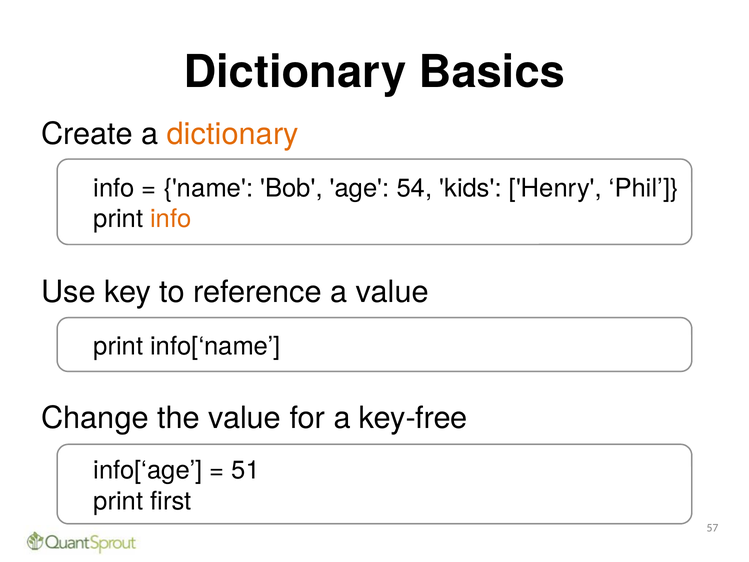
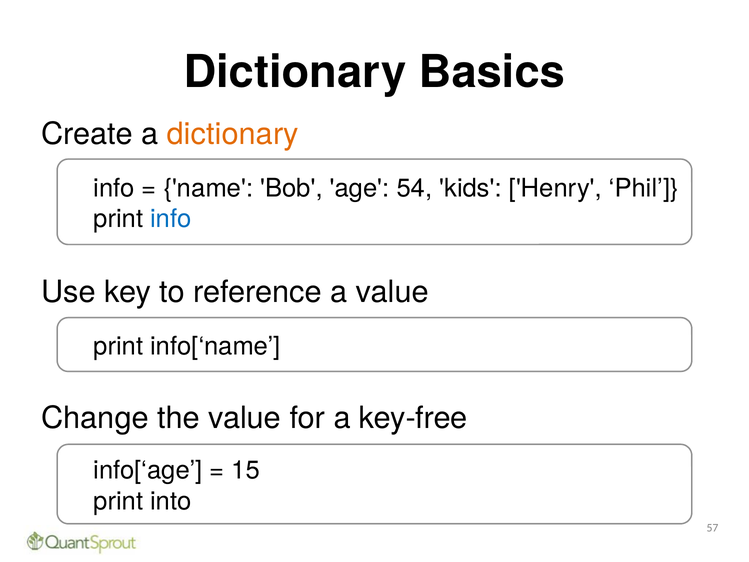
info colour: orange -> blue (171, 219)
51: 51 -> 15 (246, 470)
first: first -> into (171, 501)
